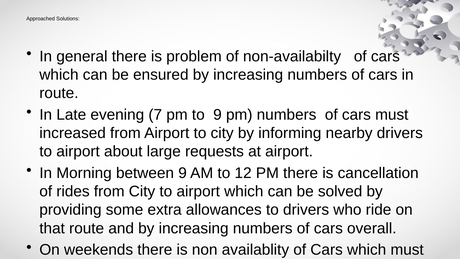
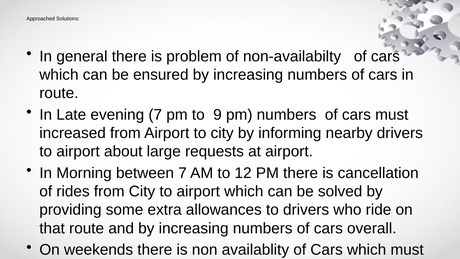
between 9: 9 -> 7 (183, 173)
